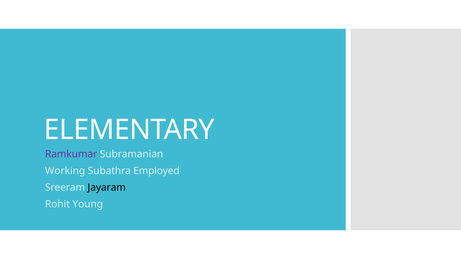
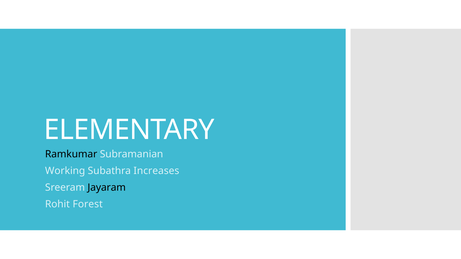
Ramkumar colour: purple -> black (71, 154)
Employed: Employed -> Increases (156, 171)
Young: Young -> Forest (88, 204)
